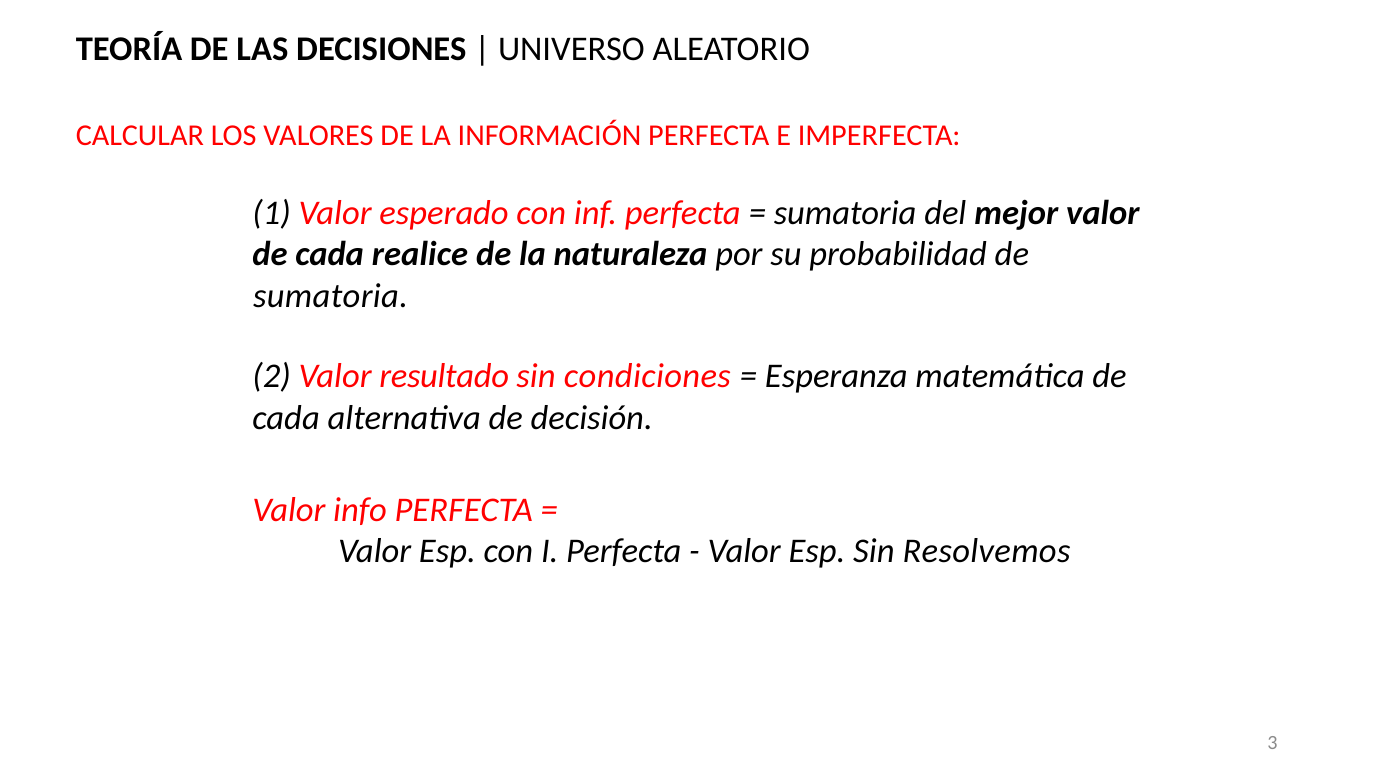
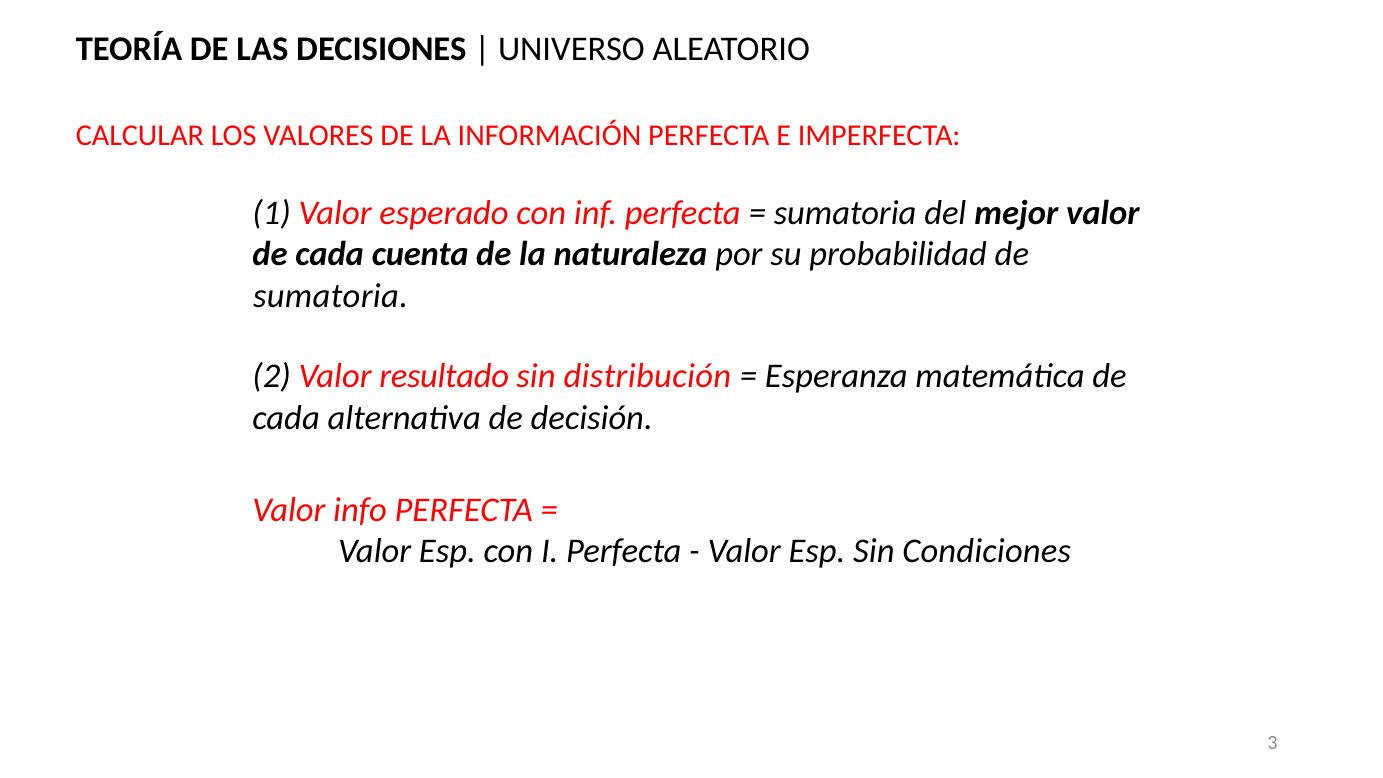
realice: realice -> cuenta (420, 254)
condiciones: condiciones -> distribución (647, 376)
Resolvemos: Resolvemos -> Condiciones (987, 551)
